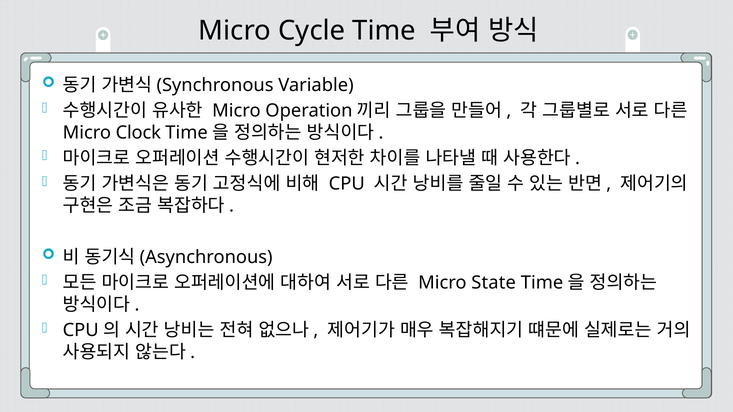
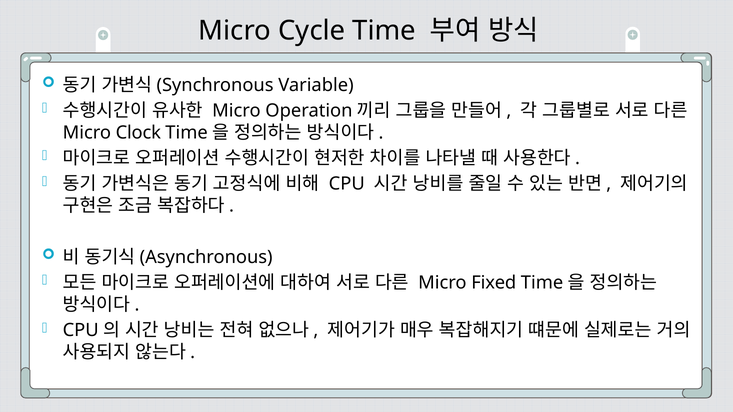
State: State -> Fixed (494, 283)
